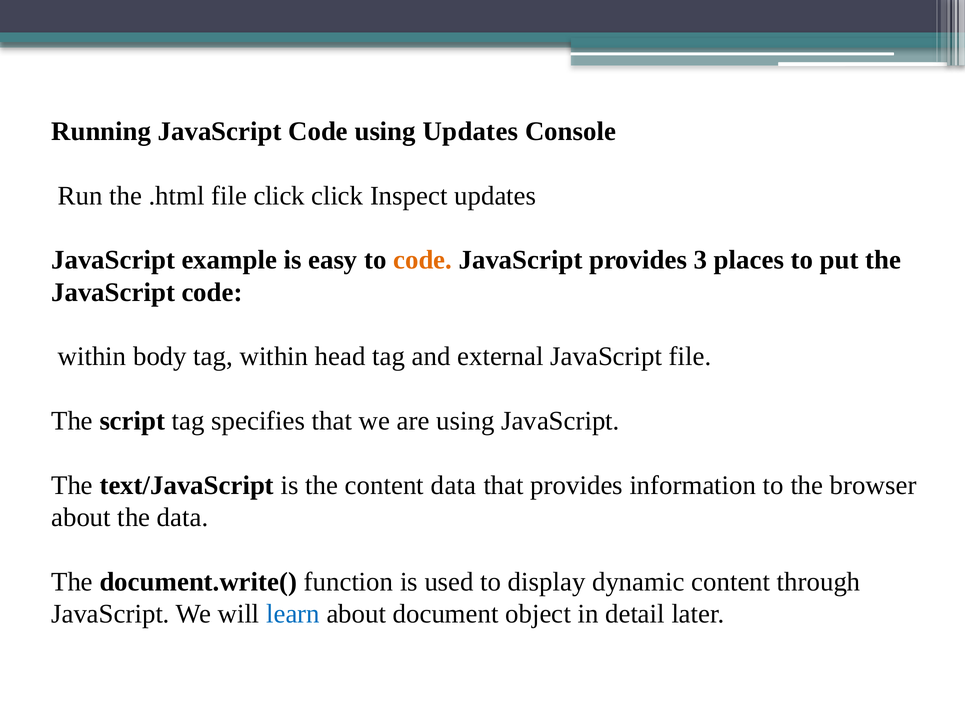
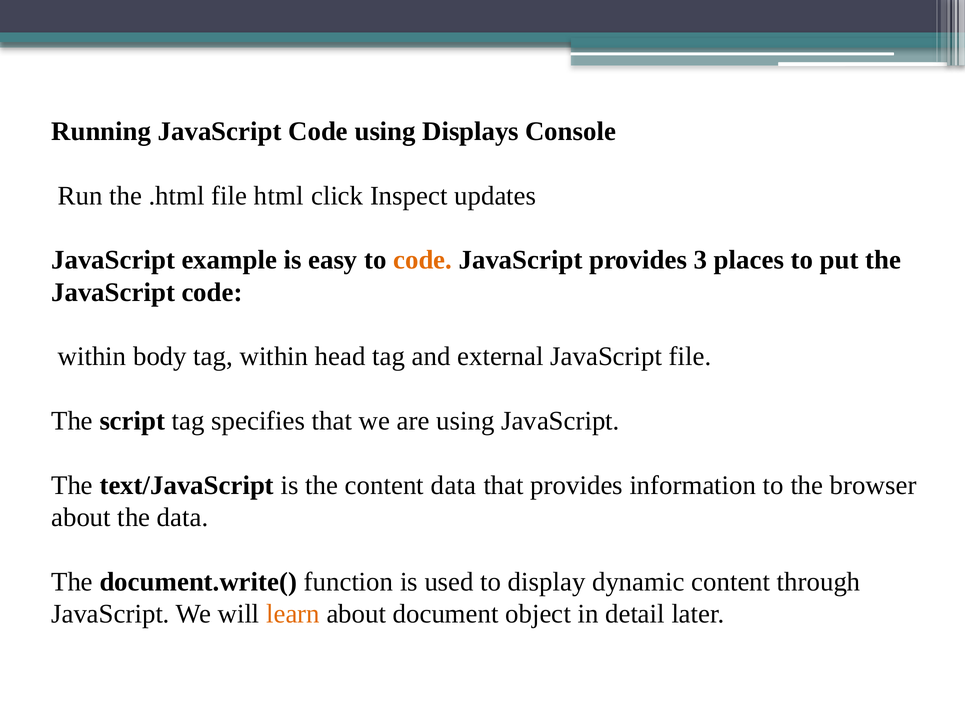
using Updates: Updates -> Displays (471, 131)
file click: click -> html (279, 196)
learn colour: blue -> orange (293, 614)
